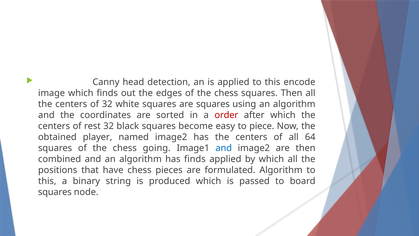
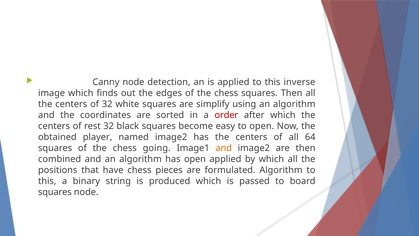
Canny head: head -> node (133, 82)
encode: encode -> inverse (299, 82)
are squares: squares -> simplify (213, 104)
to piece: piece -> open (262, 126)
and colour: blue -> orange (224, 148)
has finds: finds -> open (195, 159)
